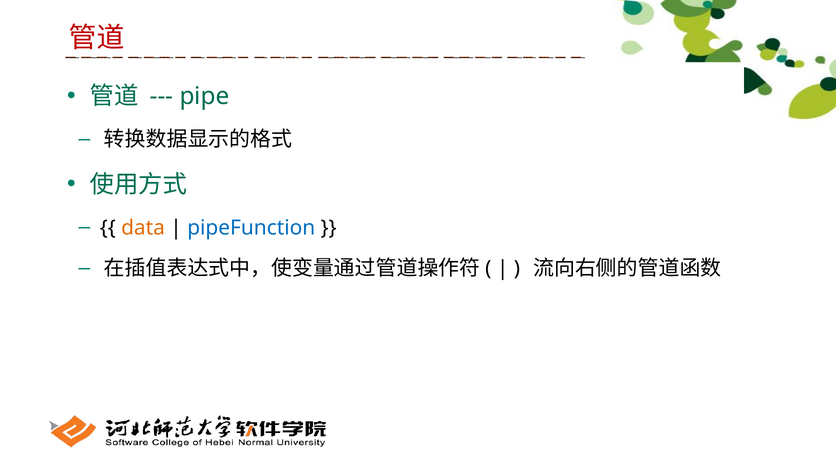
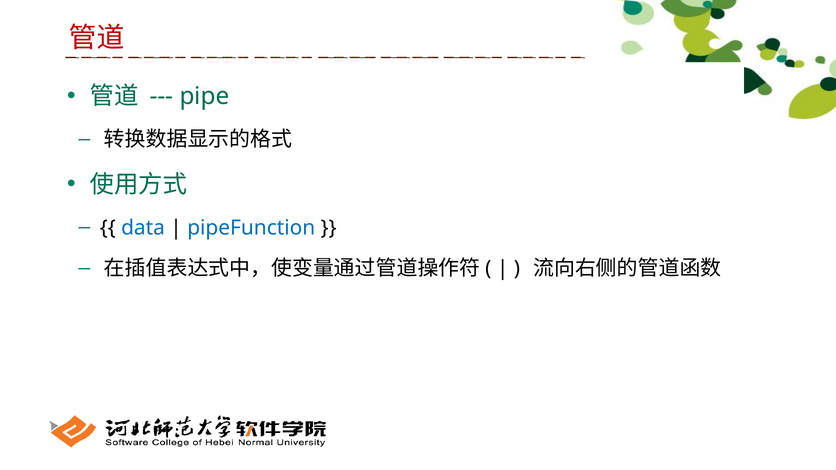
data colour: orange -> blue (143, 228)
